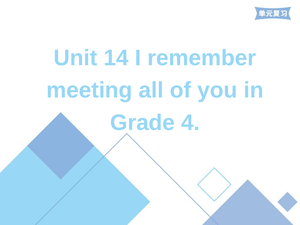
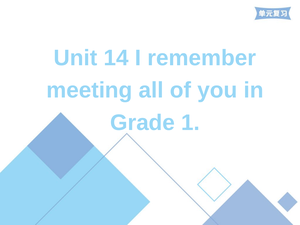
4: 4 -> 1 (191, 123)
